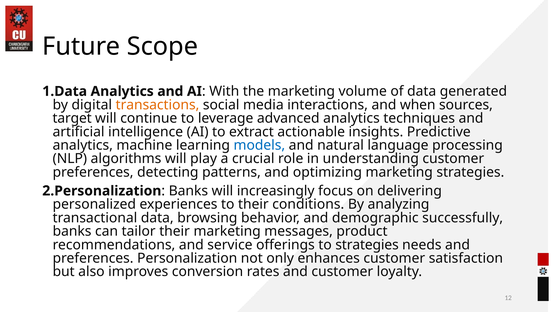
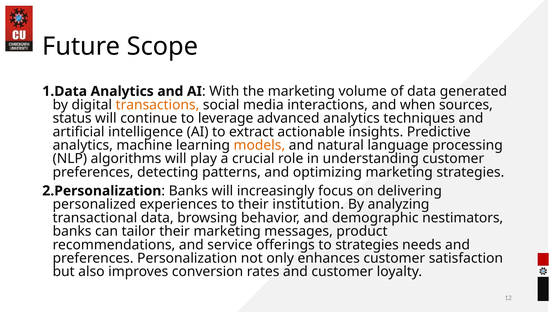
target: target -> status (72, 118)
models colour: blue -> orange (259, 145)
conditions: conditions -> institution (308, 204)
successfully: successfully -> nestimators (463, 218)
